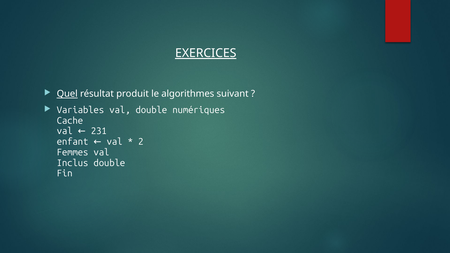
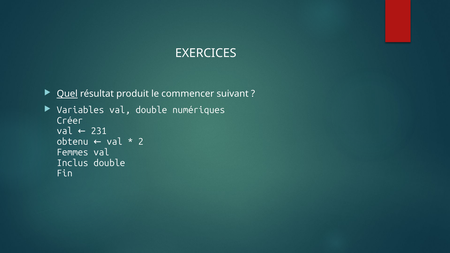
EXERCICES underline: present -> none (206, 53)
algorithmes: algorithmes -> commencer (188, 94)
Cache: Cache -> Créer (70, 121)
enfant: enfant -> obtenu (73, 142)
